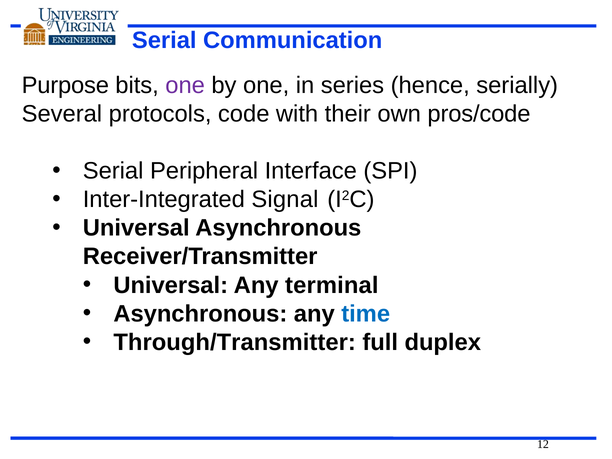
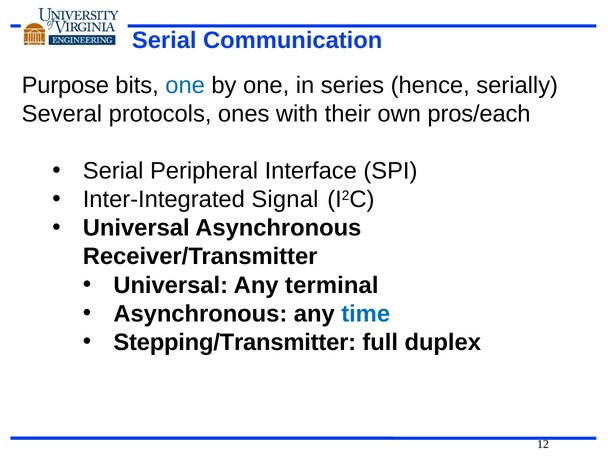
one colour: purple -> blue (185, 86)
code: code -> ones (244, 114)
pros/code: pros/code -> pros/each (479, 114)
Through/Transmitter: Through/Transmitter -> Stepping/Transmitter (235, 342)
